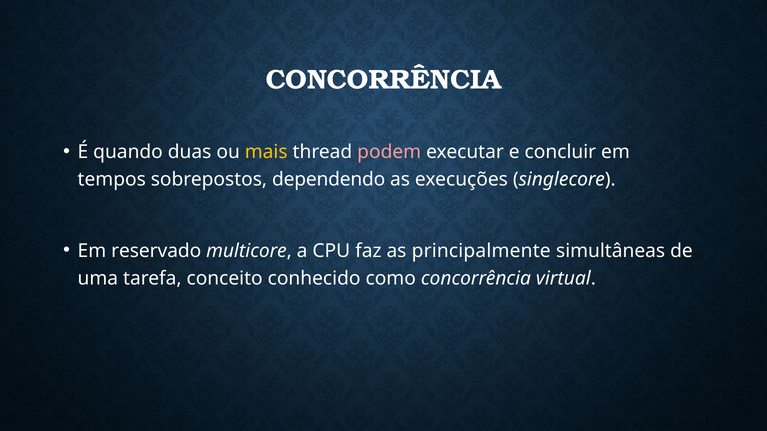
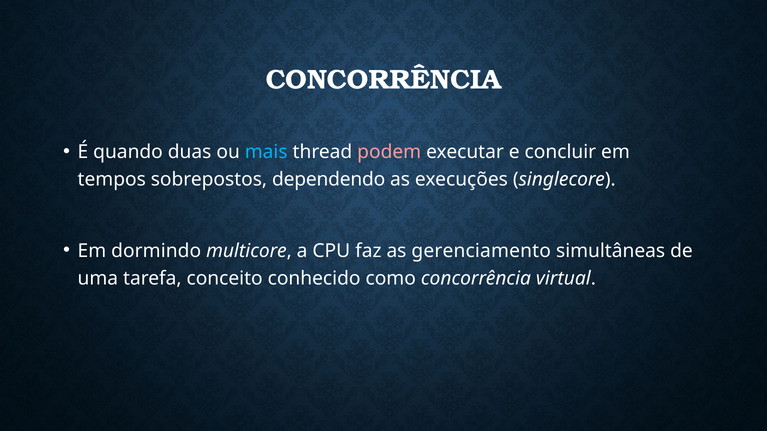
mais colour: yellow -> light blue (266, 152)
reservado: reservado -> dormindo (156, 251)
principalmente: principalmente -> gerenciamento (481, 251)
